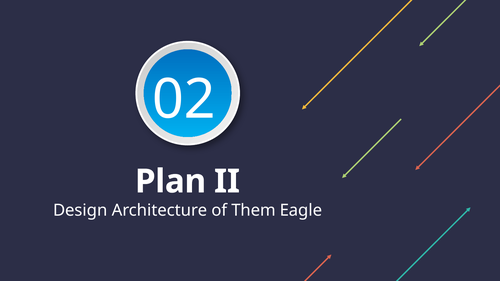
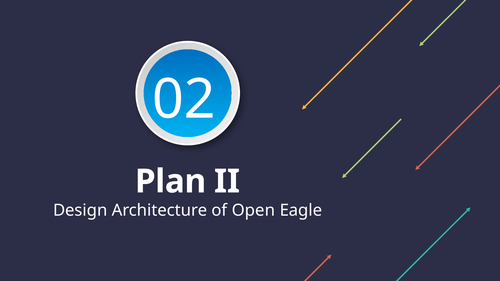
Them: Them -> Open (253, 211)
